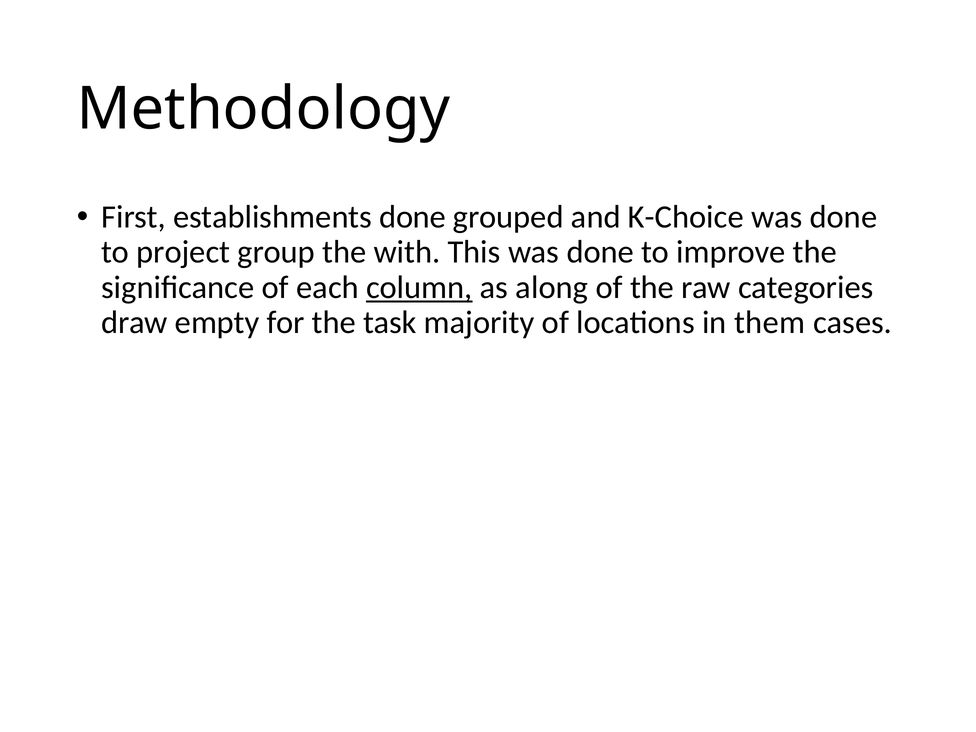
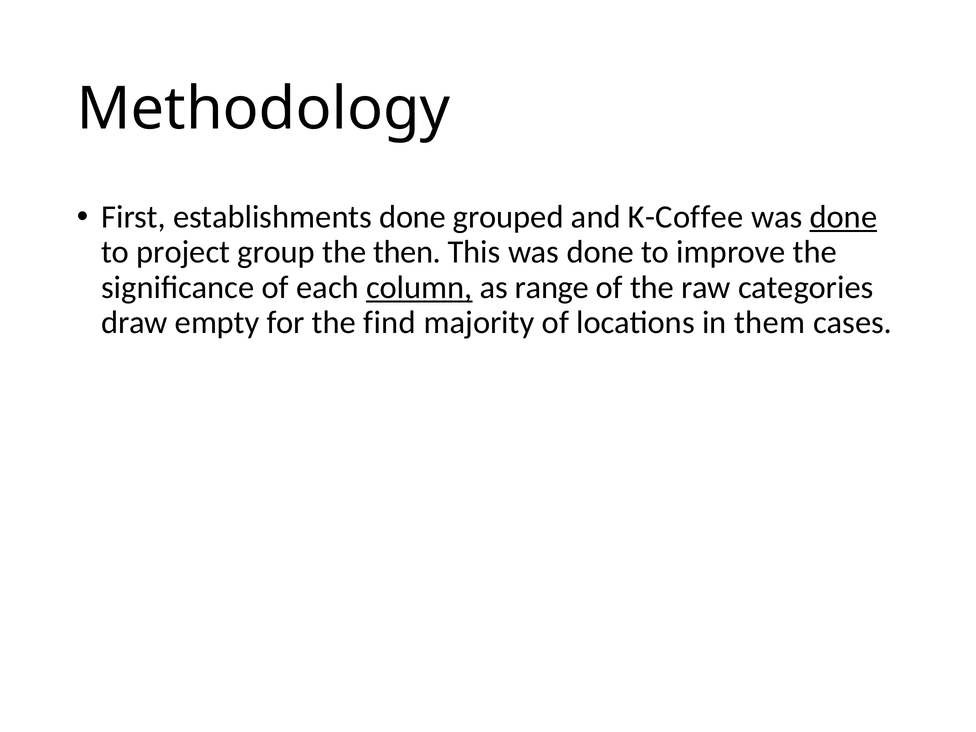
K-Choice: K-Choice -> K-Coffee (686, 217)
done underline: none -> present (843, 217)
with: with -> then (407, 252)
along: along -> range (552, 287)
task: task -> find (390, 322)
